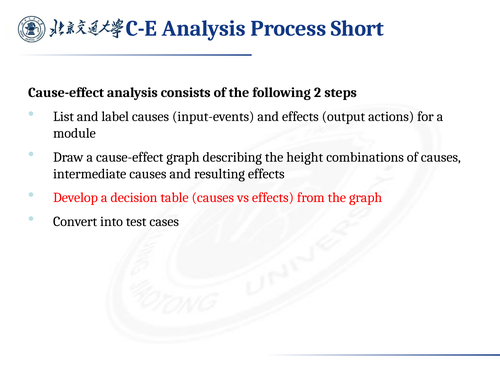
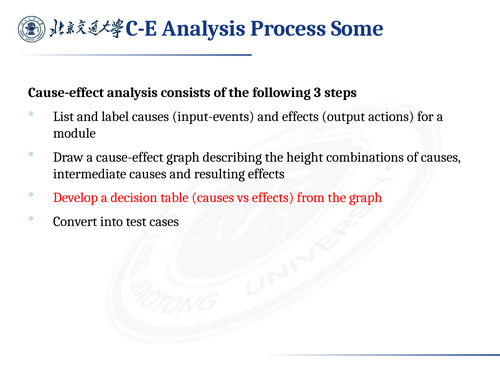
Short: Short -> Some (357, 28)
2: 2 -> 3 (317, 93)
